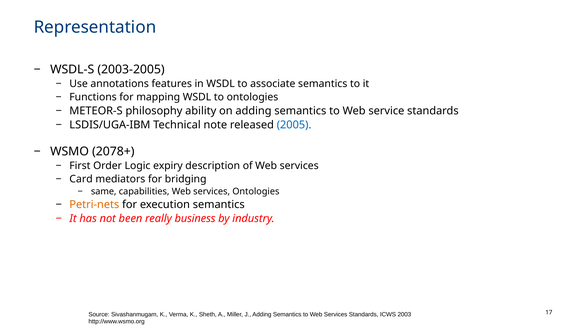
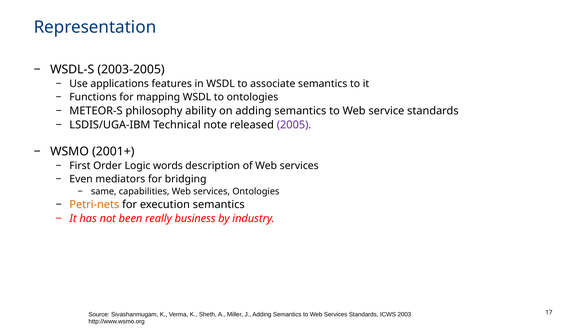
annotations: annotations -> applications (120, 84)
2005 colour: blue -> purple (294, 125)
2078+: 2078+ -> 2001+ (113, 152)
expiry: expiry -> words (168, 166)
Card: Card -> Even (81, 179)
